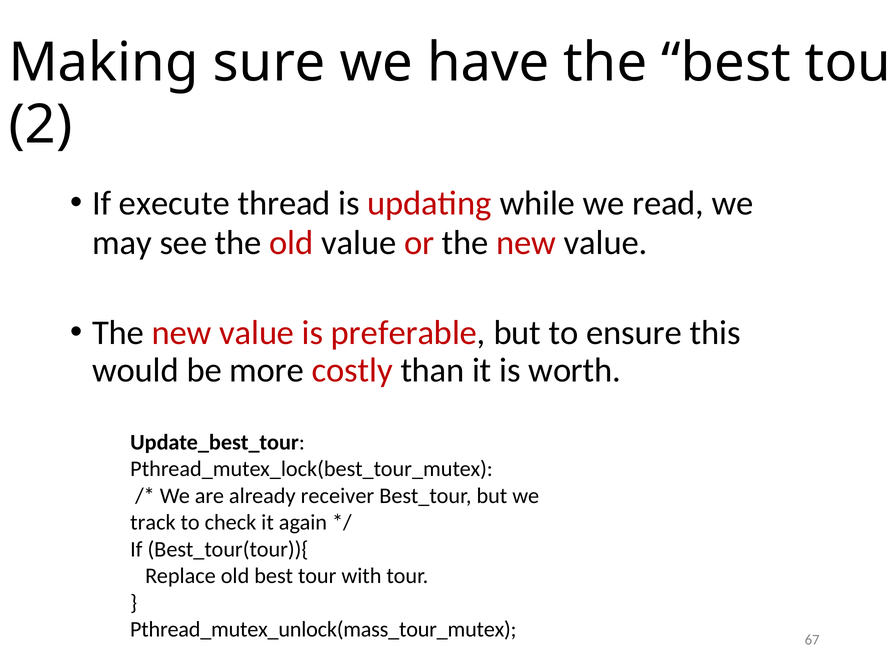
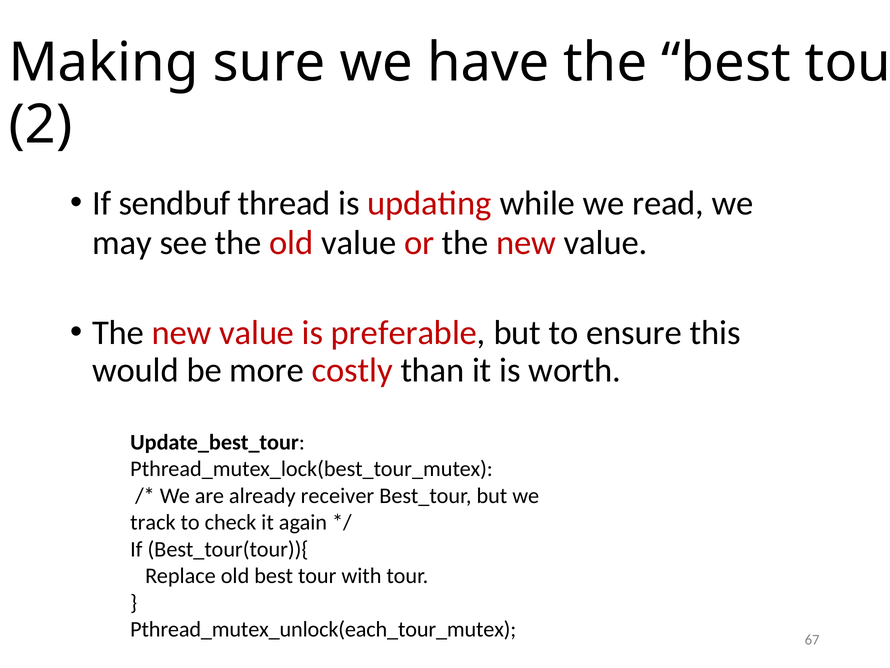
execute: execute -> sendbuf (175, 203)
Pthread_mutex_unlock(mass_tour_mutex: Pthread_mutex_unlock(mass_tour_mutex -> Pthread_mutex_unlock(each_tour_mutex (323, 629)
